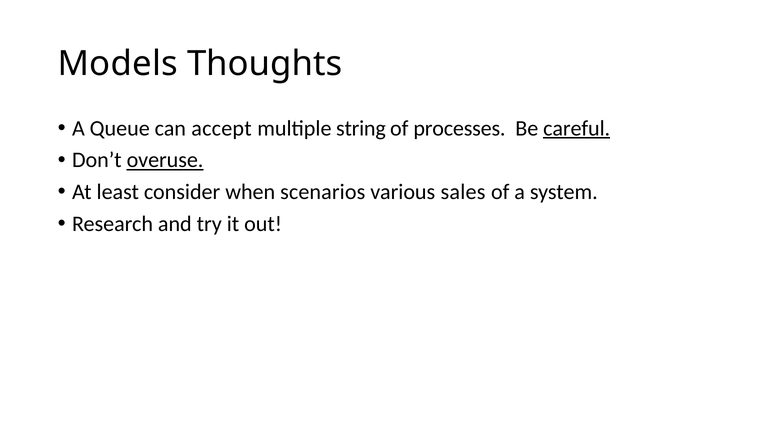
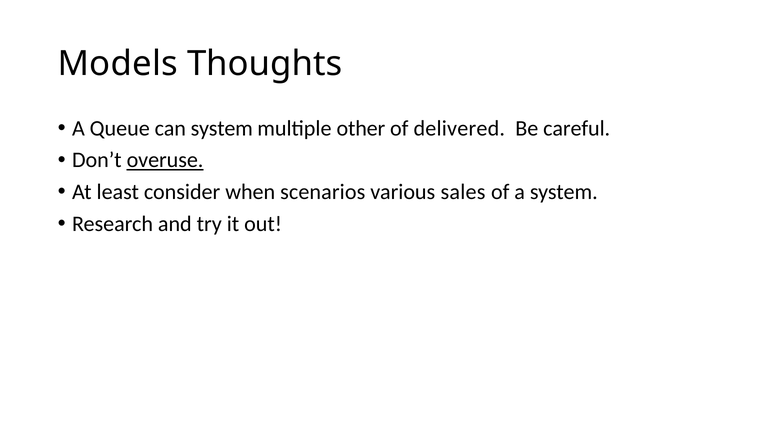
can accept: accept -> system (222, 128)
string: string -> other (361, 128)
processes: processes -> delivered (459, 128)
careful underline: present -> none (577, 128)
